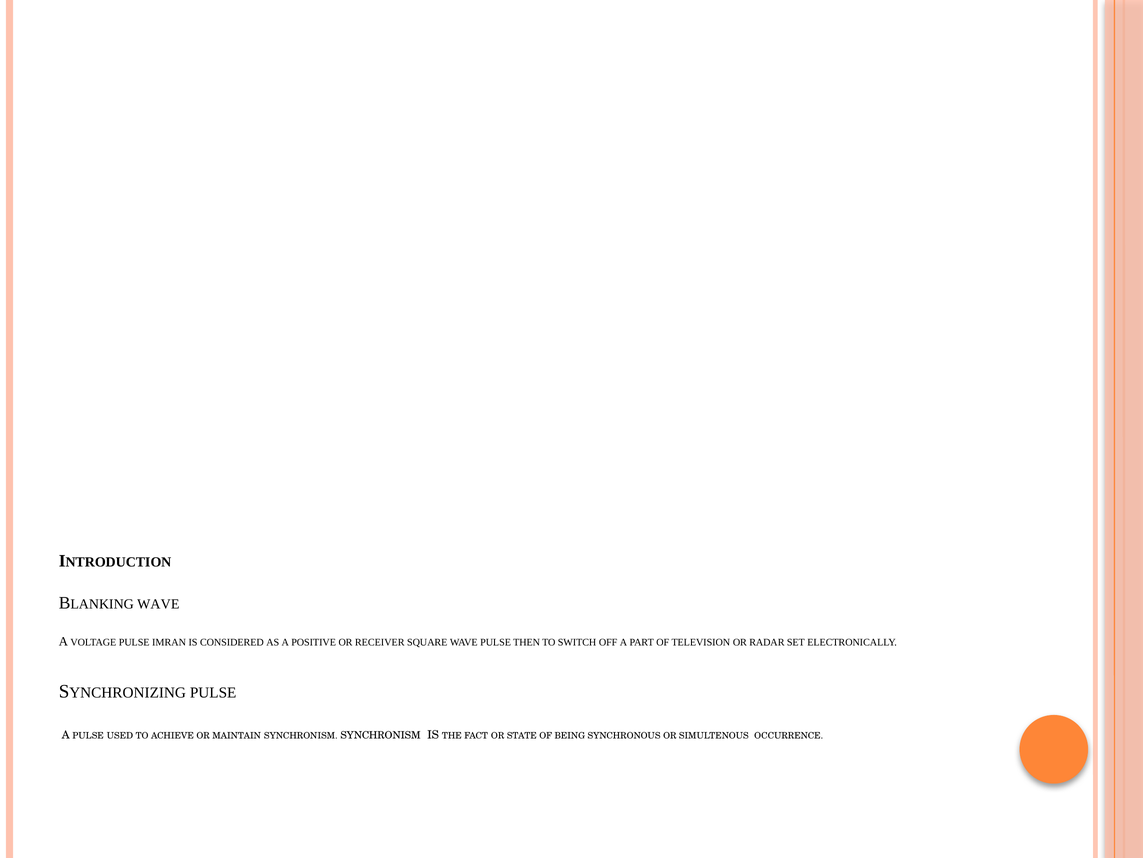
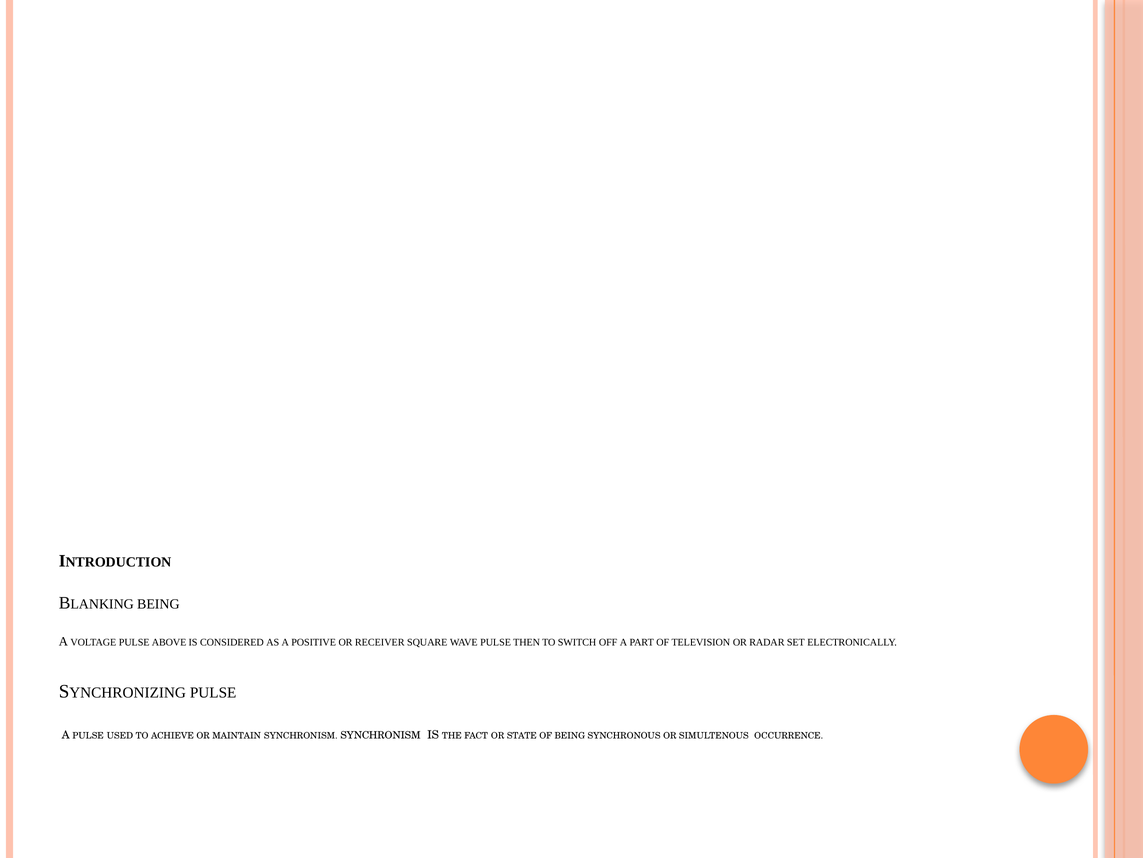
BLANKING WAVE: WAVE -> BEING (158, 603)
IMRAN: IMRAN -> ABOVE (169, 642)
